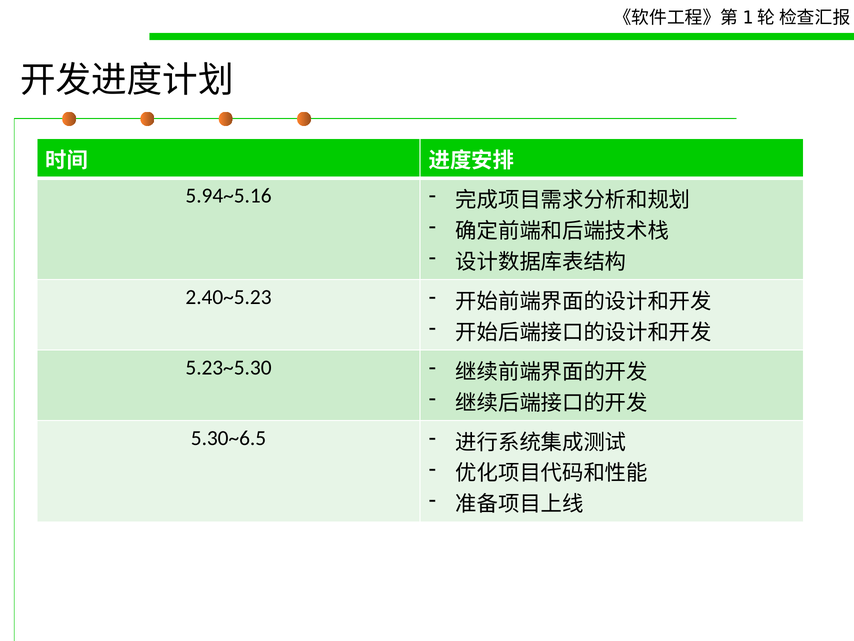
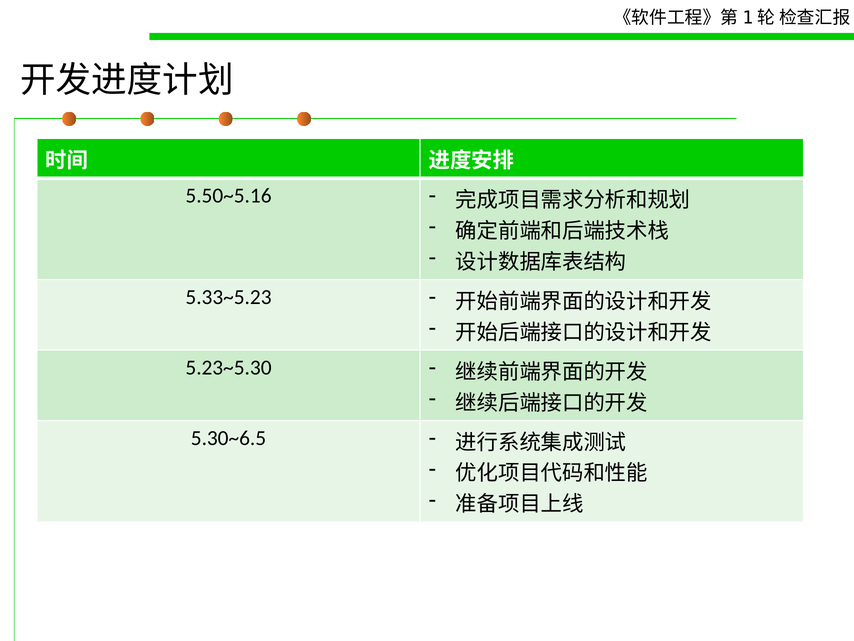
5.94~5.16: 5.94~5.16 -> 5.50~5.16 (229, 196)
2.40~5.23: 2.40~5.23 -> 5.33~5.23 (229, 297)
